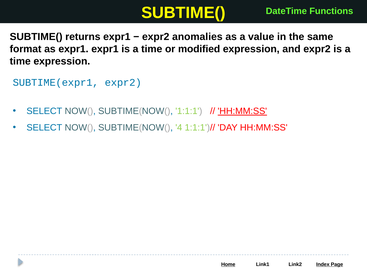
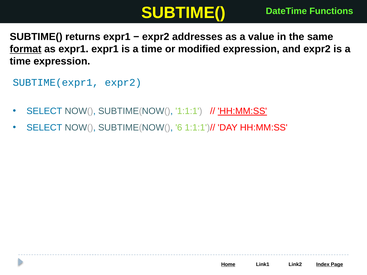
anomalies: anomalies -> addresses (197, 37)
format underline: none -> present (26, 49)
4: 4 -> 6 (179, 128)
